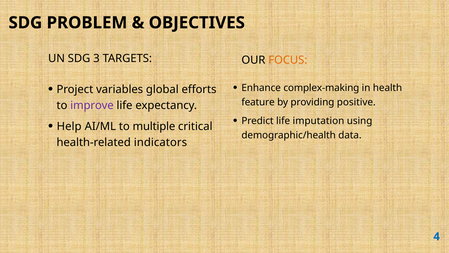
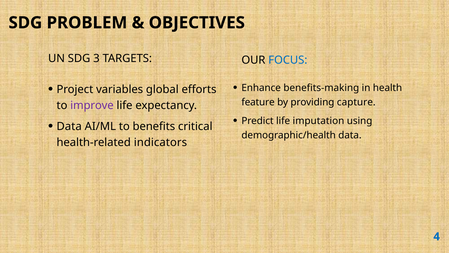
FOCUS colour: orange -> blue (288, 60)
complex-making: complex-making -> benefits-making (321, 88)
positive: positive -> capture (356, 102)
Help: Help -> Data (69, 126)
multiple: multiple -> benefits (154, 126)
